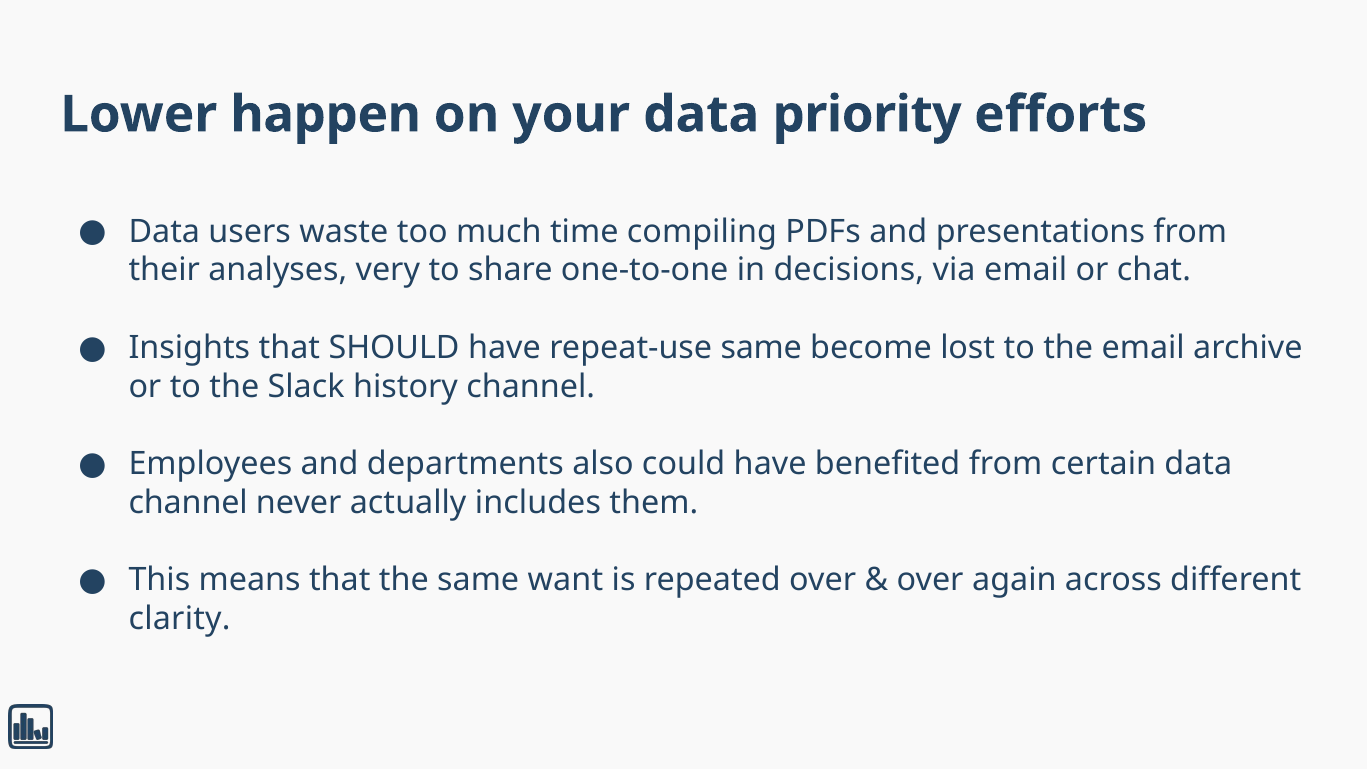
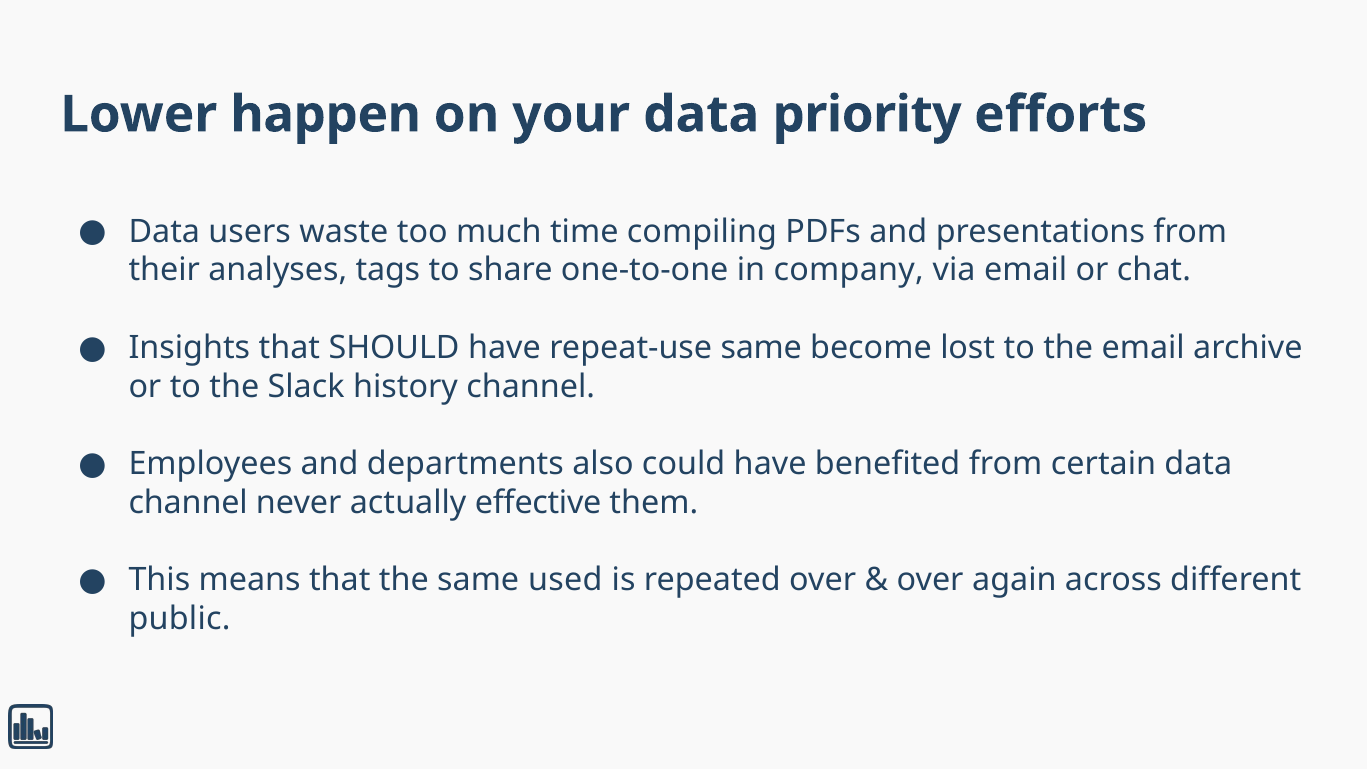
very: very -> tags (388, 270)
decisions: decisions -> company (849, 270)
includes: includes -> effective (538, 503)
want: want -> used (565, 580)
clarity: clarity -> public (180, 619)
